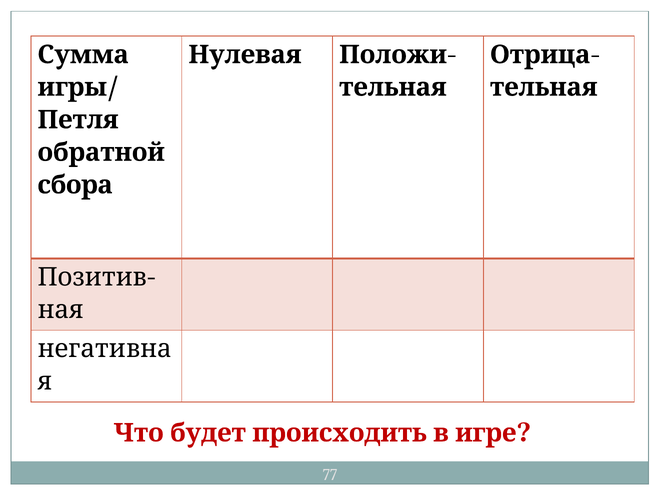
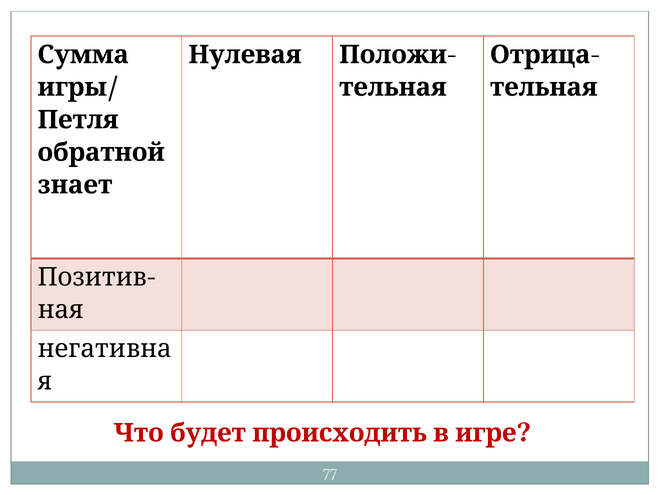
сбора: сбора -> знает (75, 185)
